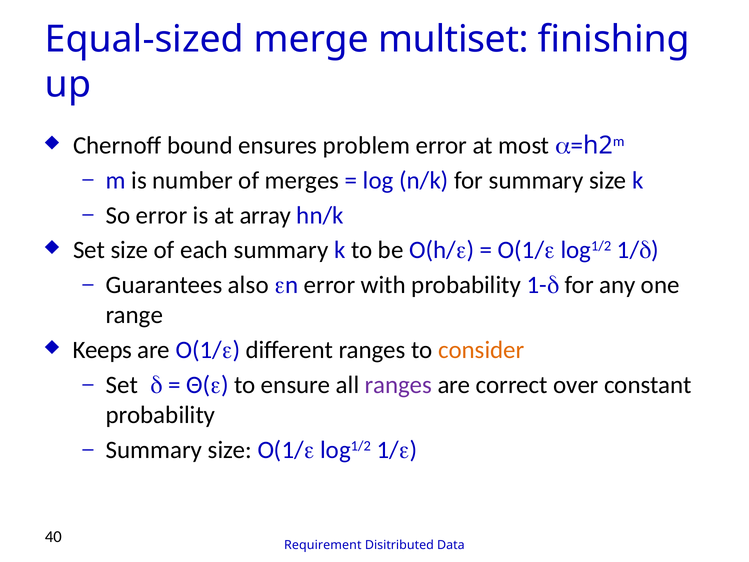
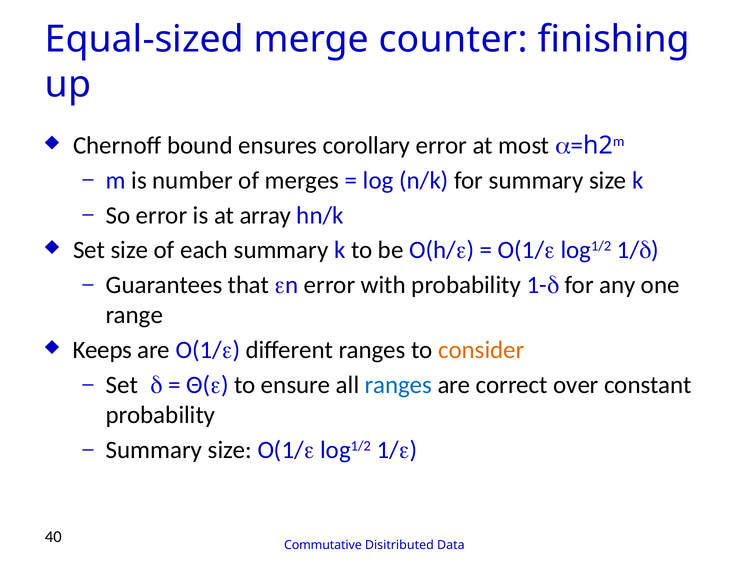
multiset: multiset -> counter (453, 39)
problem: problem -> corollary (367, 145)
also: also -> that (248, 285)
ranges colour: purple -> blue (398, 385)
Requirement: Requirement -> Commutative (323, 545)
